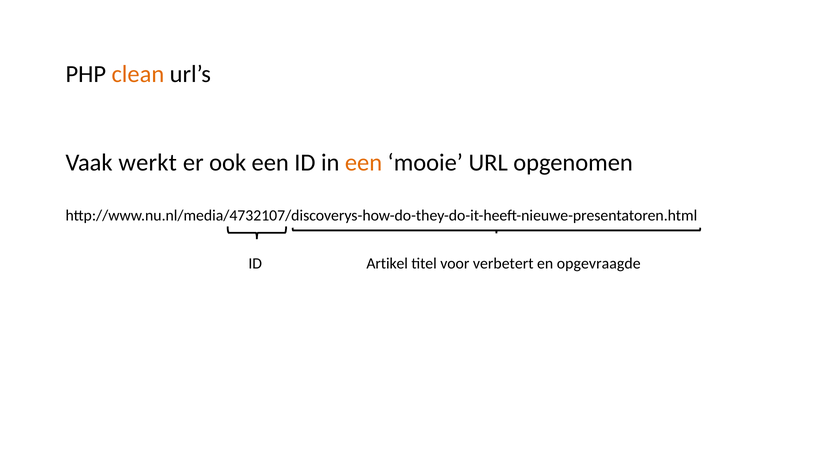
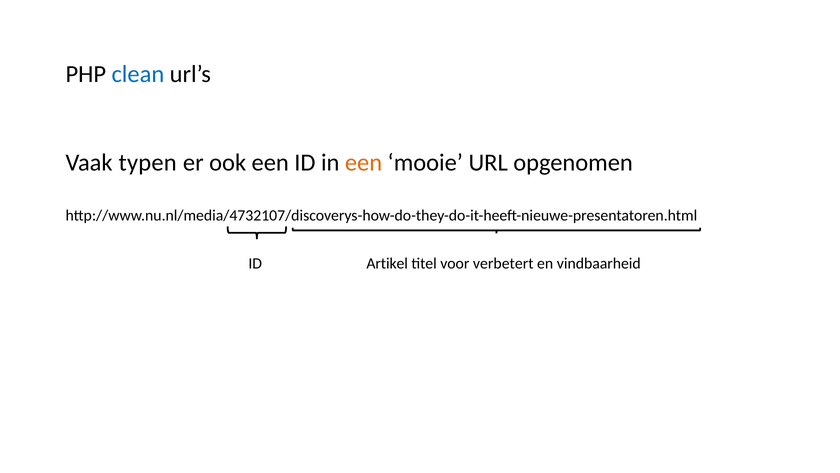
clean colour: orange -> blue (138, 74)
werkt: werkt -> typen (148, 162)
opgevraagde: opgevraagde -> vindbaarheid (599, 263)
